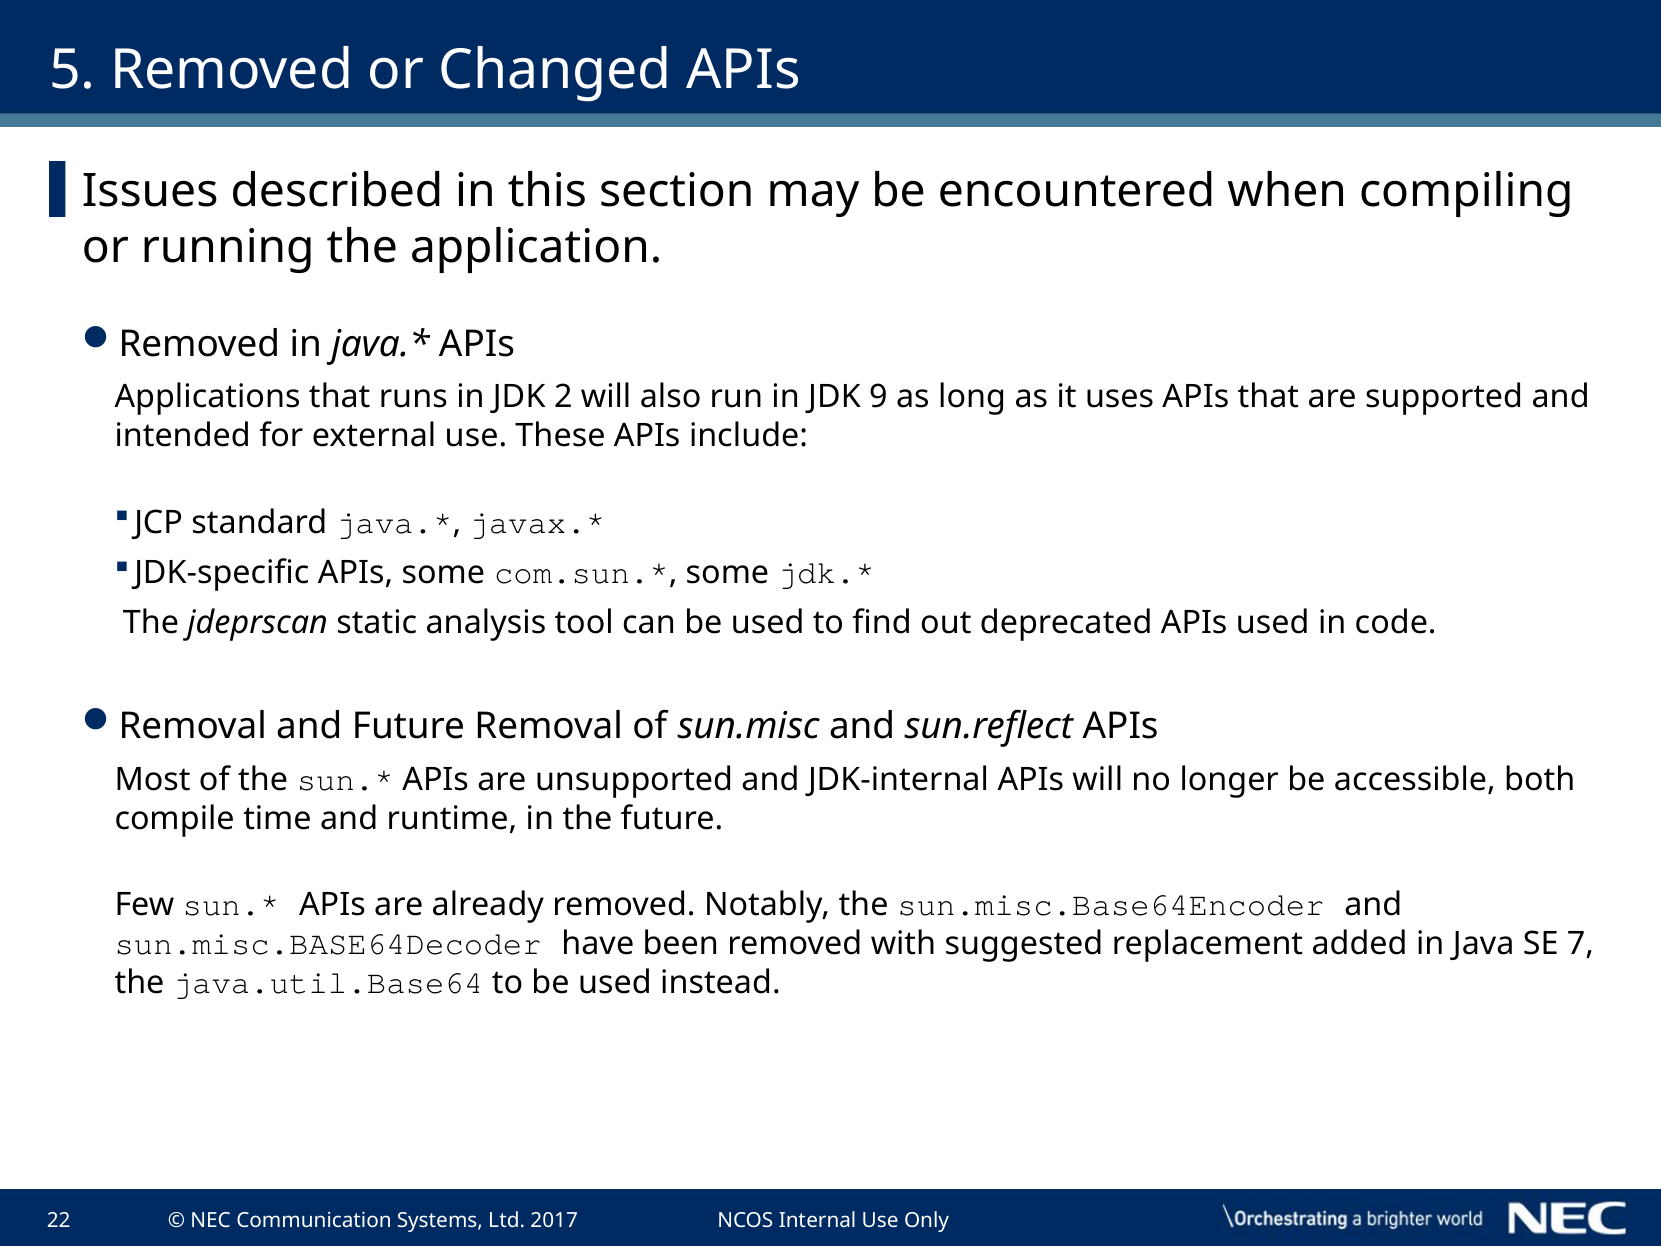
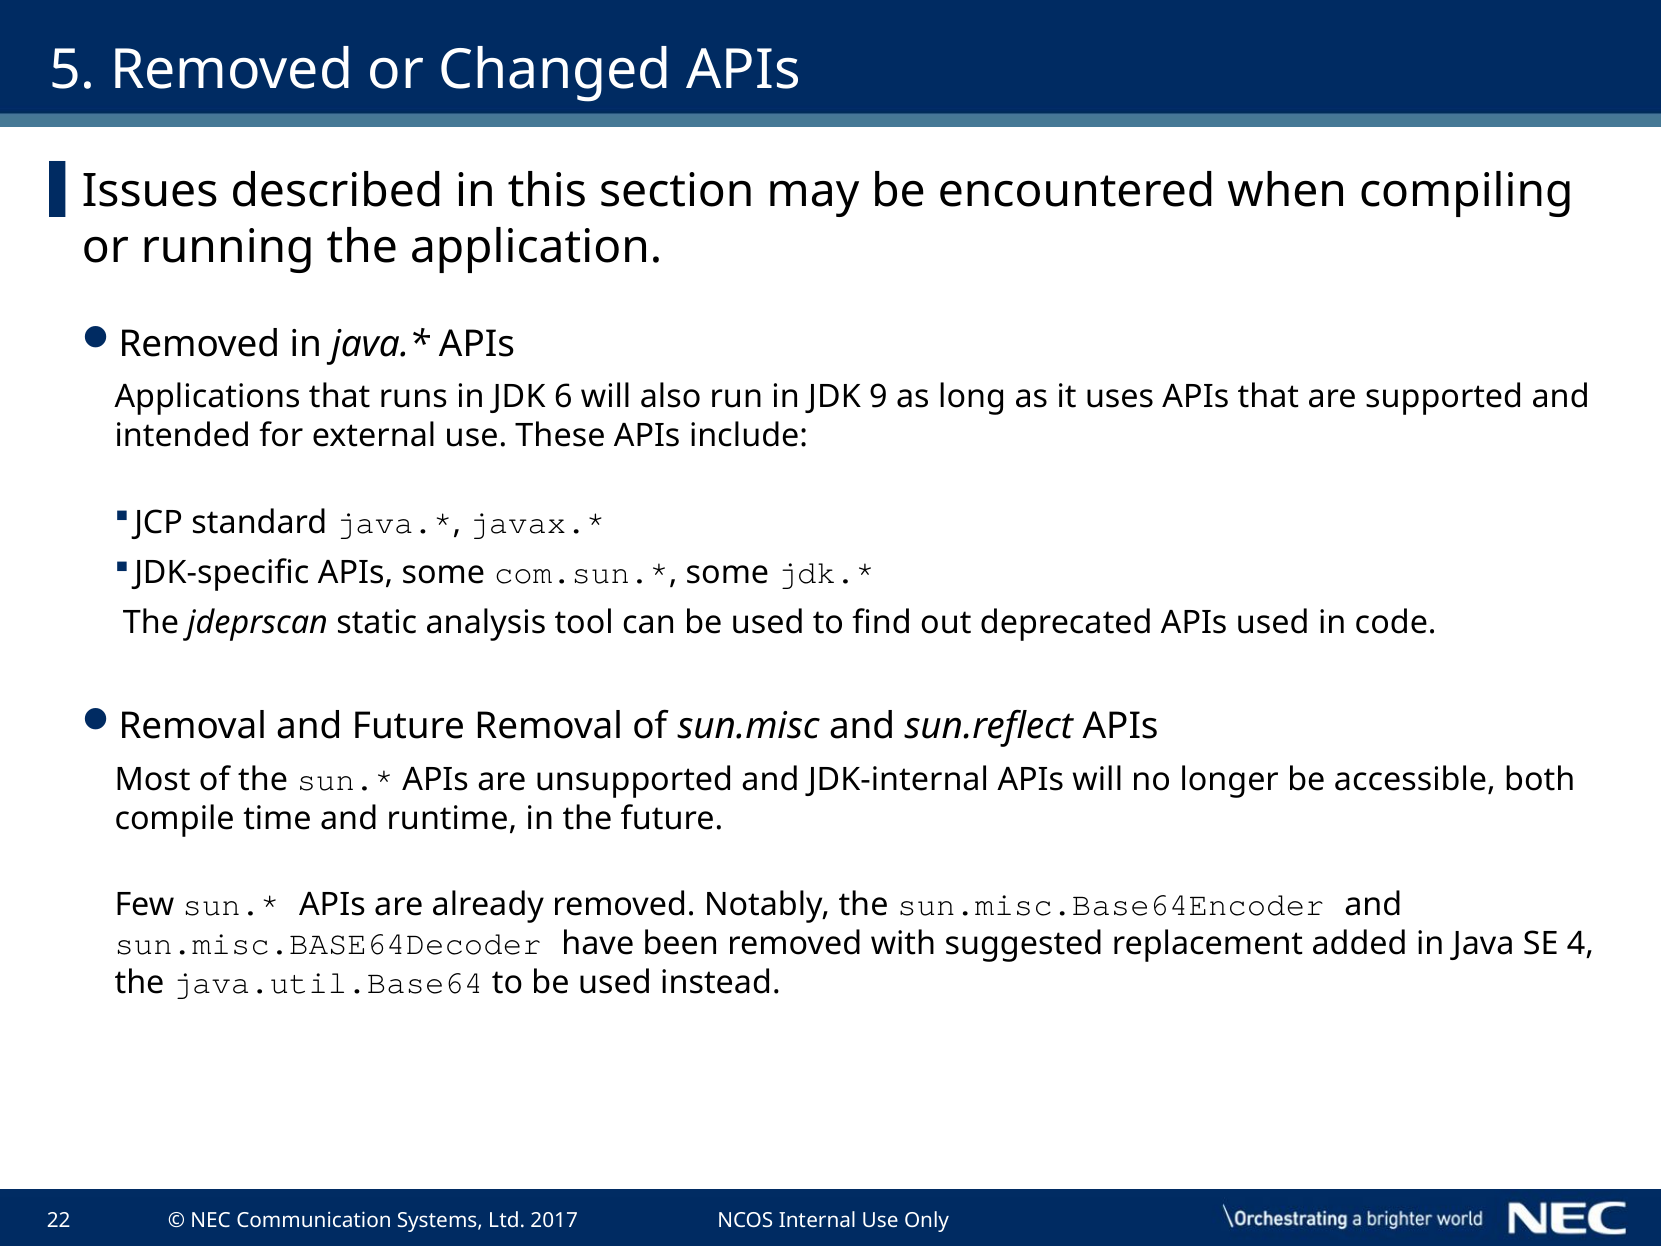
2: 2 -> 6 (563, 397)
7: 7 -> 4 (1580, 944)
